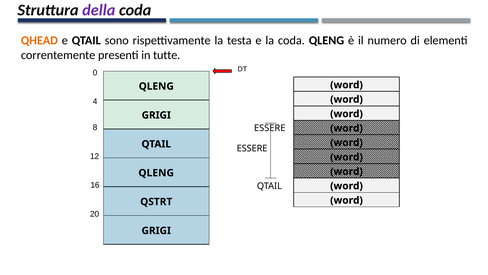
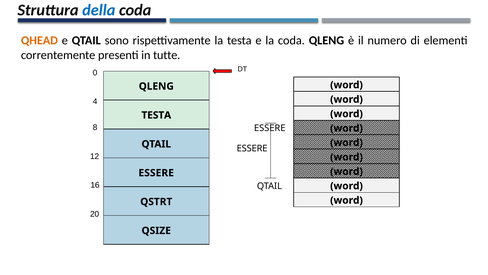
della colour: purple -> blue (99, 10)
GRIGI: GRIGI -> TESTA (156, 115)
QLENG: QLENG -> ESSERE (156, 173)
GRIGI: GRIGI -> QSIZE (156, 230)
